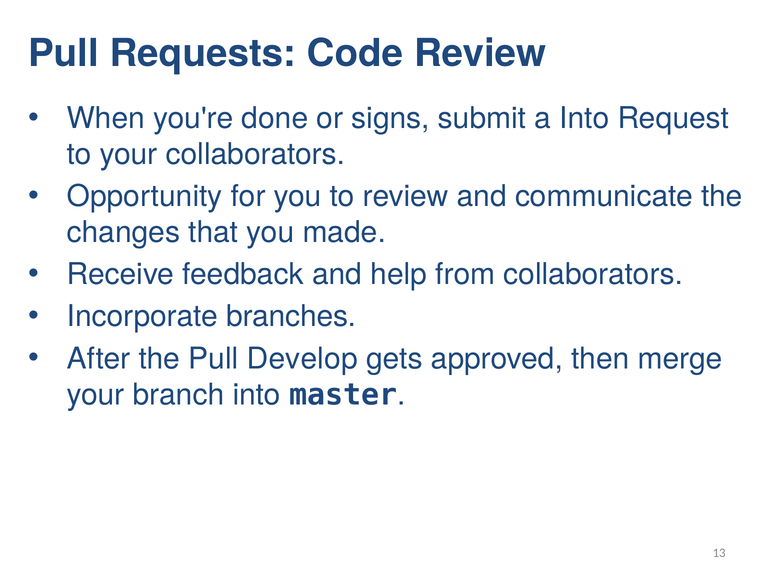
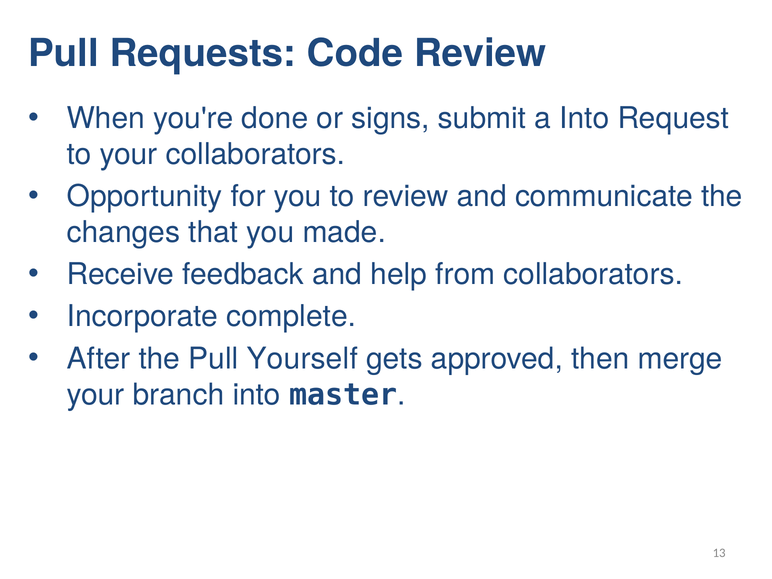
branches: branches -> complete (291, 317)
Develop: Develop -> Yourself (302, 359)
